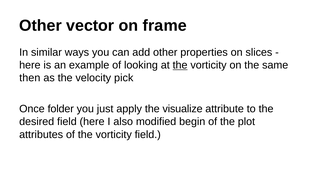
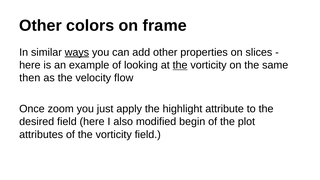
vector: vector -> colors (90, 26)
ways underline: none -> present (77, 52)
pick: pick -> flow (124, 78)
folder: folder -> zoom (61, 109)
visualize: visualize -> highlight (182, 109)
